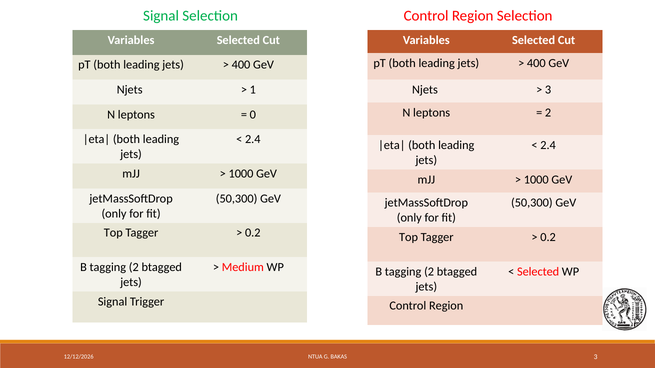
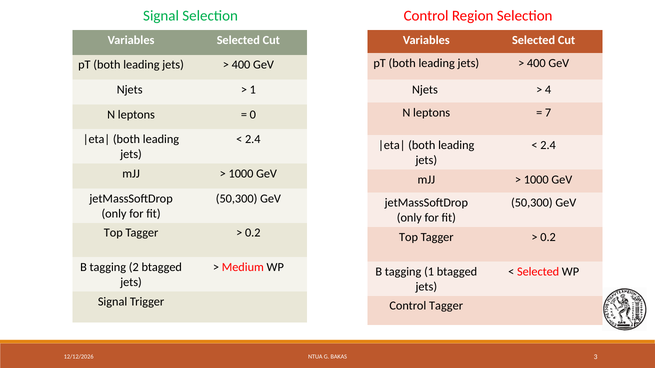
3: 3 -> 4 (548, 90)
2: 2 -> 7 (548, 113)
2: 2 -> 1 (429, 272)
Region: Region -> Tagger (446, 306)
